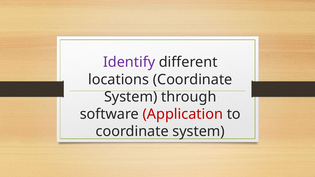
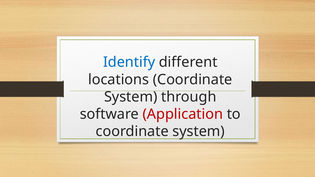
Identify colour: purple -> blue (129, 62)
